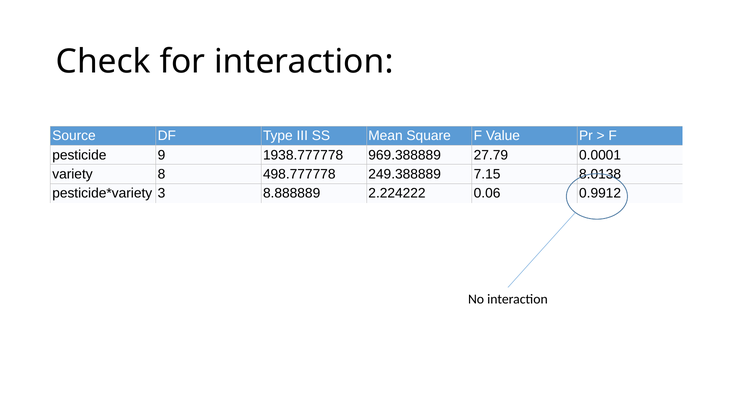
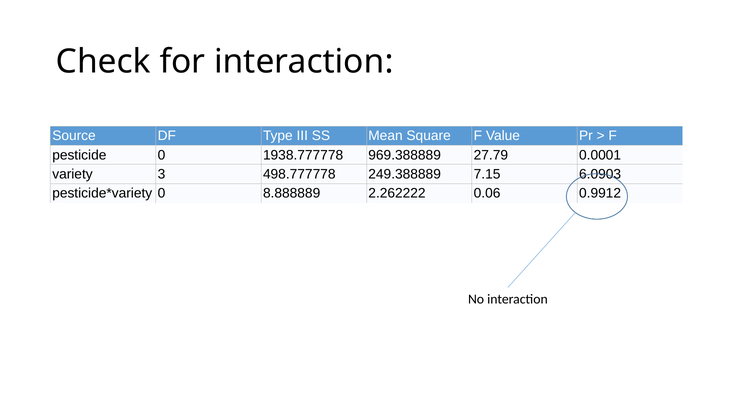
pesticide 9: 9 -> 0 (161, 155)
8: 8 -> 3 (161, 174)
8.0138: 8.0138 -> 6.0903 (600, 174)
3: 3 -> 0 (161, 194)
2.224222: 2.224222 -> 2.262222 (397, 194)
